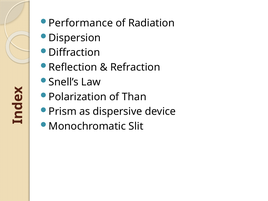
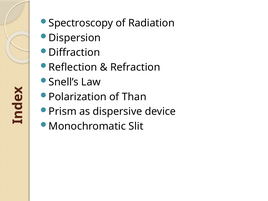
Performance: Performance -> Spectroscopy (81, 23)
